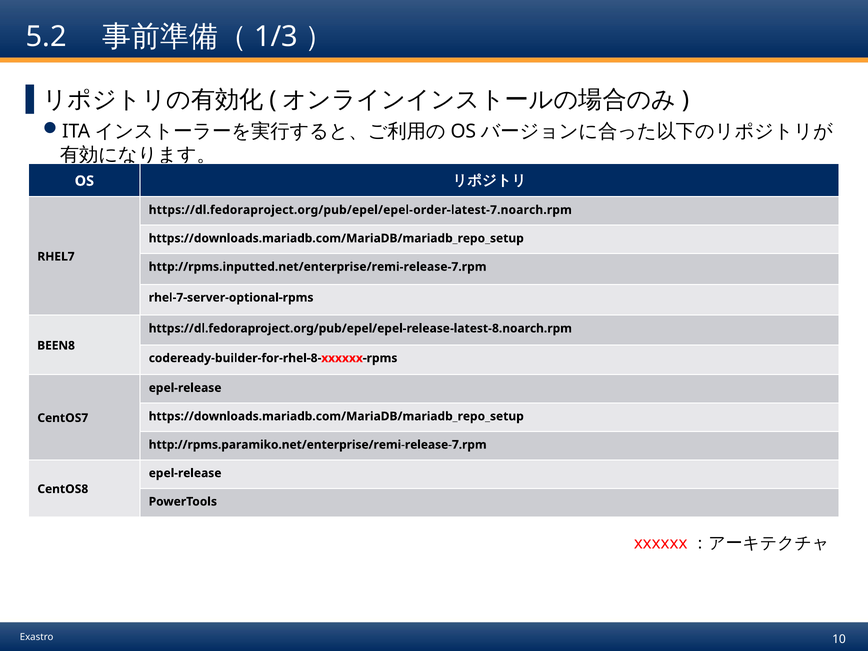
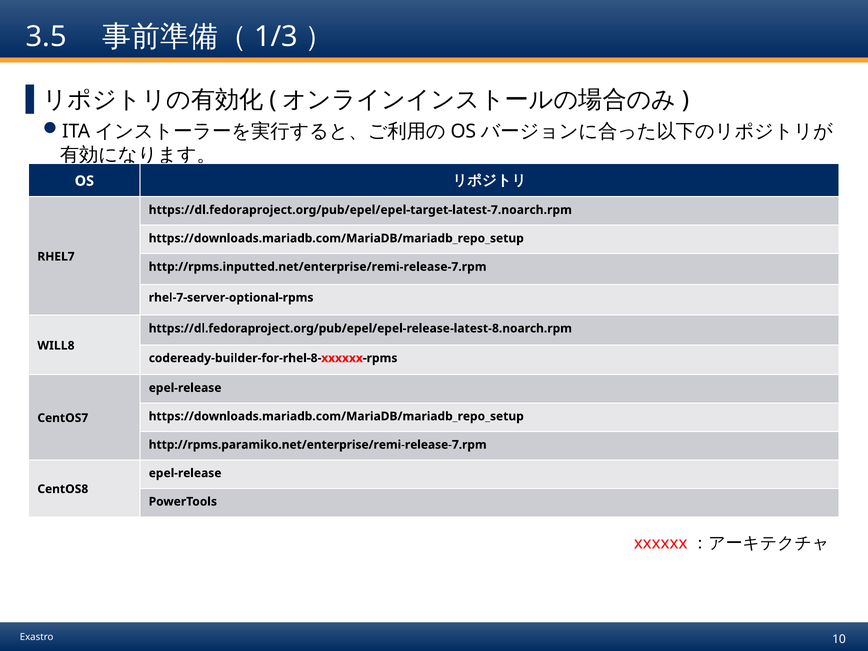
5.2: 5.2 -> 3.5 (46, 37)
https://dl.fedoraproject.org/pub/epel/epel-order-latest-7.noarch.rpm: https://dl.fedoraproject.org/pub/epel/epel-order-latest-7.noarch.rpm -> https://dl.fedoraproject.org/pub/epel/epel-target-latest-7.noarch.rpm (360, 210)
BEEN8: BEEN8 -> WILL8 (56, 346)
